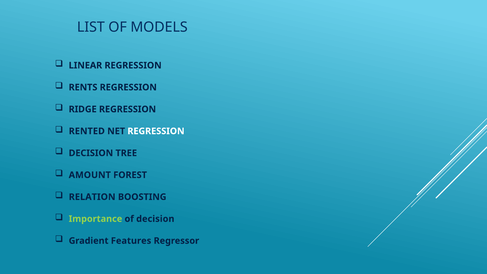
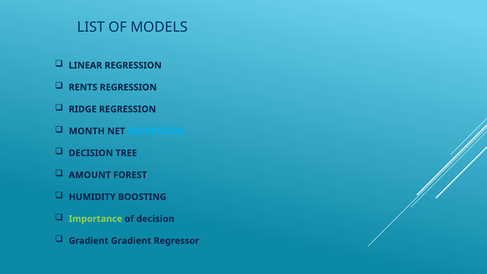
RENTED: RENTED -> MONTH (87, 131)
REGRESSION colour: white -> light blue (156, 131)
RELATION: RELATION -> HUMIDITY (92, 197)
Gradient Features: Features -> Gradient (131, 241)
